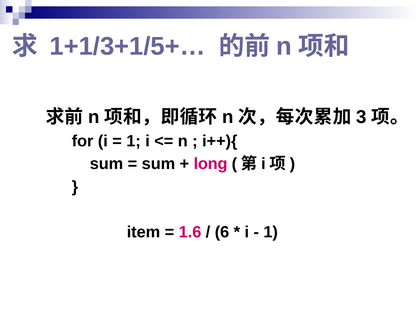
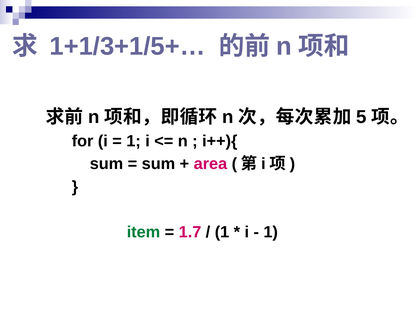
3: 3 -> 5 (361, 117)
long: long -> area (210, 164)
item colour: black -> green (143, 232)
1.6: 1.6 -> 1.7 (190, 232)
6: 6 -> 1 (222, 232)
